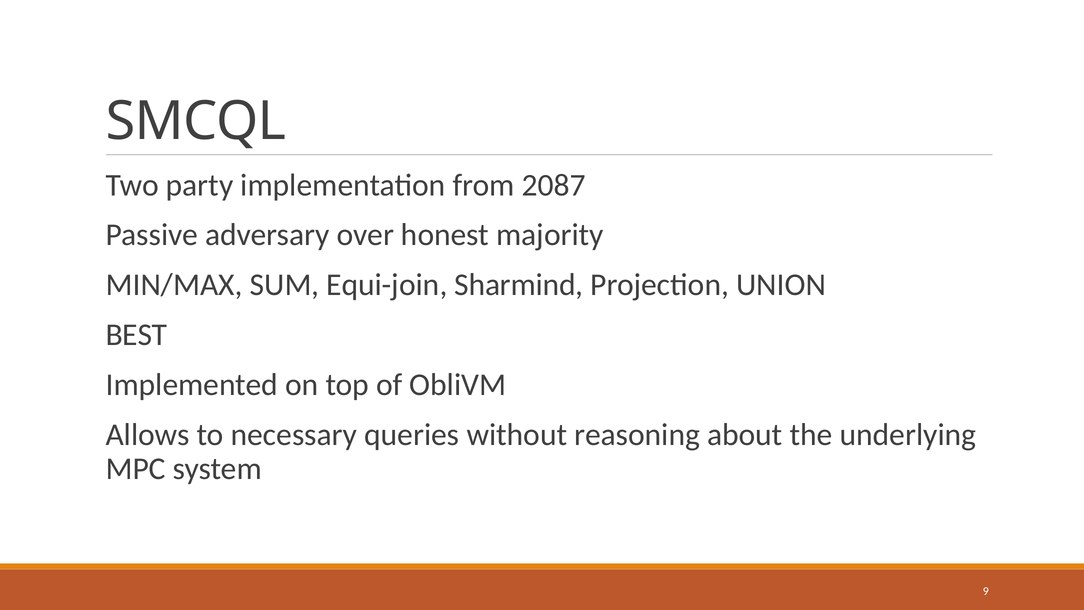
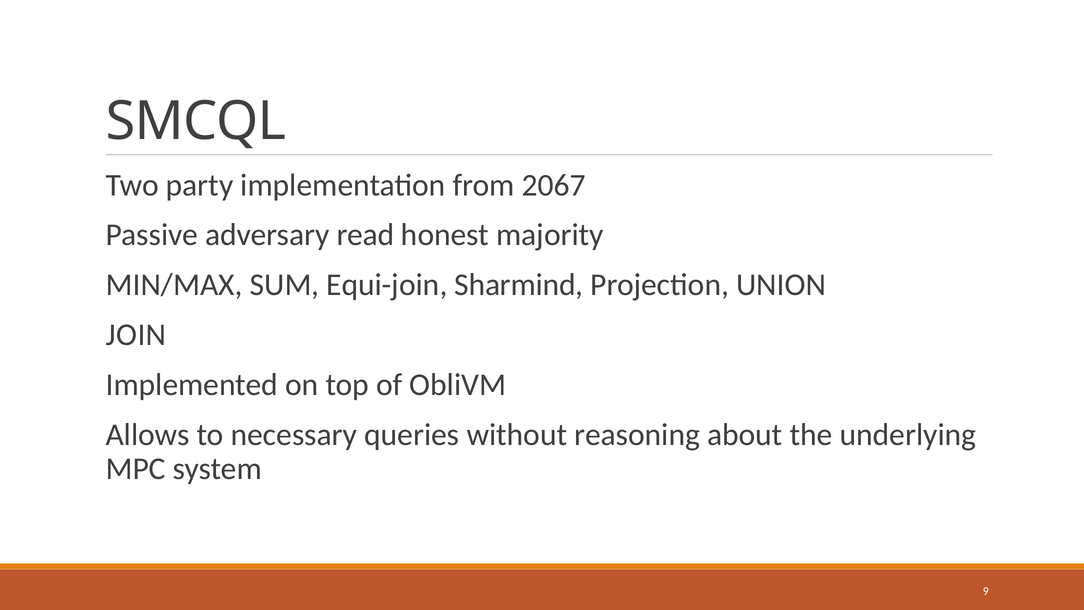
2087: 2087 -> 2067 (554, 185)
over: over -> read (366, 235)
BEST: BEST -> JOIN (136, 335)
